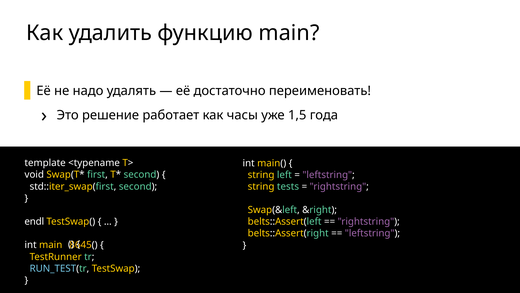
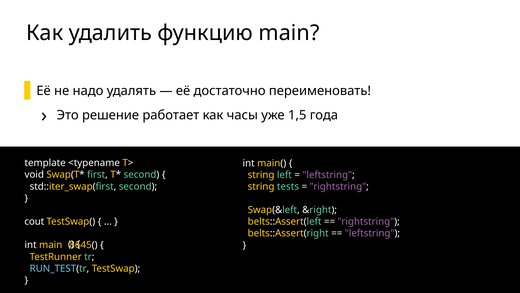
endl: endl -> cout (34, 221)
